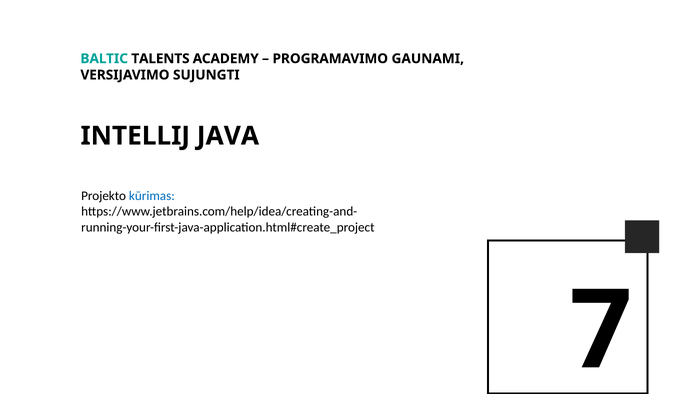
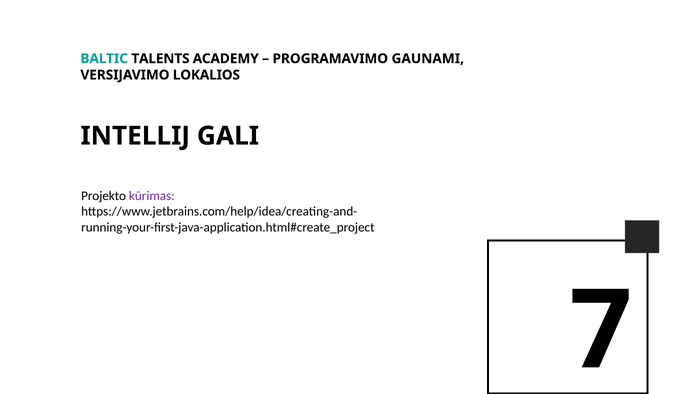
SUJUNGTI: SUJUNGTI -> LOKALIOS (206, 75)
JAVA: JAVA -> GALI (228, 136)
kūrimas colour: blue -> purple (152, 196)
